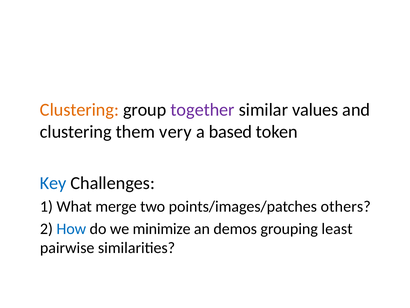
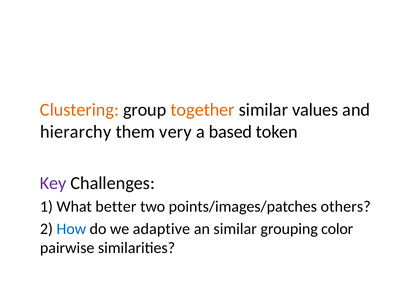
together colour: purple -> orange (203, 110)
clustering: clustering -> hierarchy (76, 132)
Key colour: blue -> purple (53, 183)
merge: merge -> better (116, 206)
minimize: minimize -> adaptive (161, 229)
an demos: demos -> similar (235, 229)
least: least -> color (337, 229)
